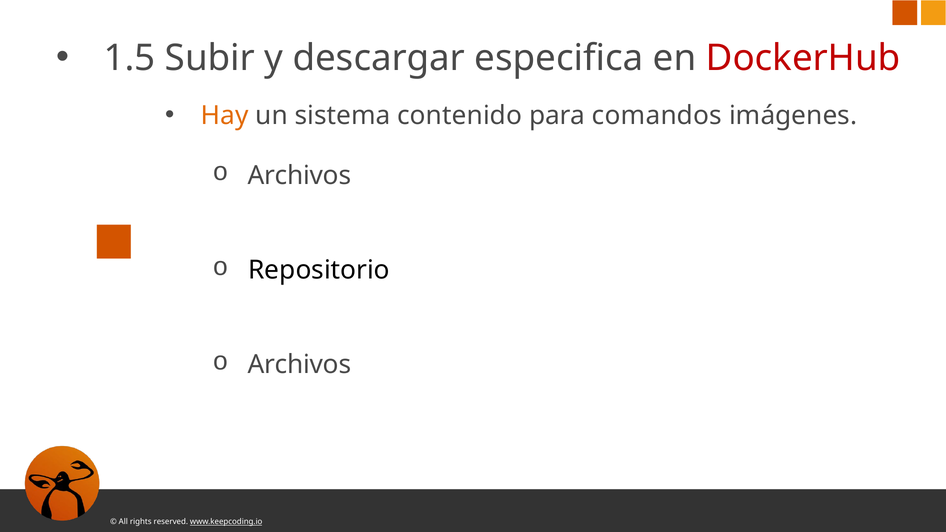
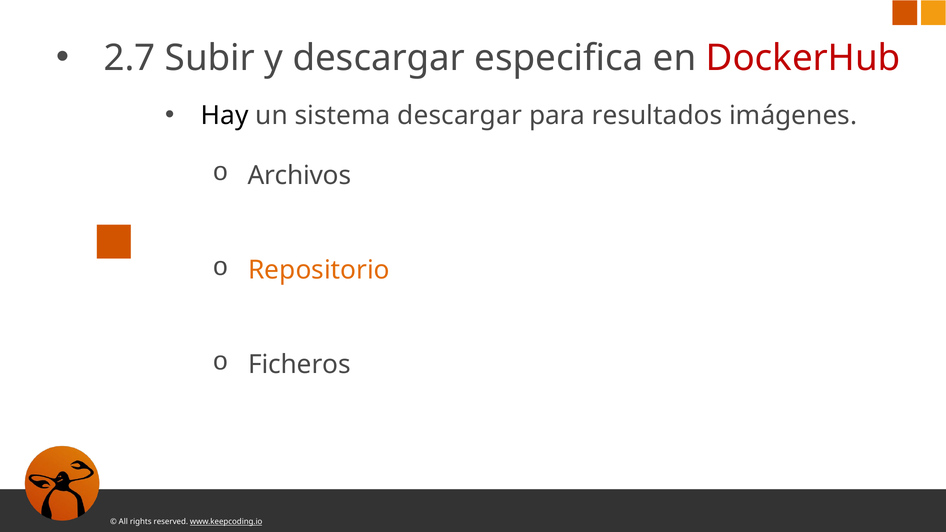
1.5: 1.5 -> 2.7 (129, 58)
Hay colour: orange -> black (225, 115)
sistema contenido: contenido -> descargar (460, 115)
comandos: comandos -> resultados (657, 115)
Repositorio colour: black -> orange (319, 270)
Archivos: Archivos -> Ficheros (299, 365)
